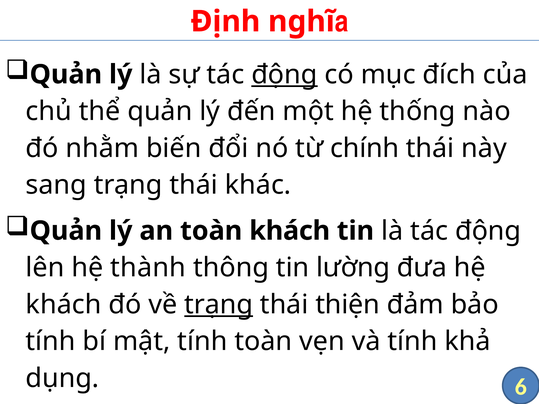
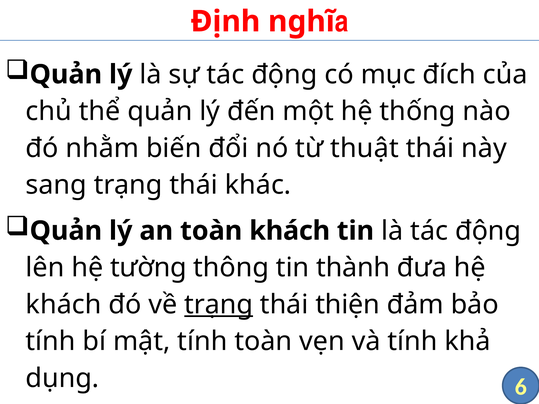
động underline: present -> none (284, 75)
chính: chính -> thuật (364, 148)
thành: thành -> tường (148, 268)
lường: lường -> thành (353, 268)
